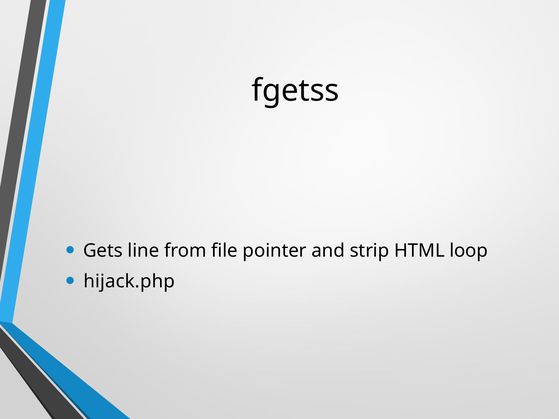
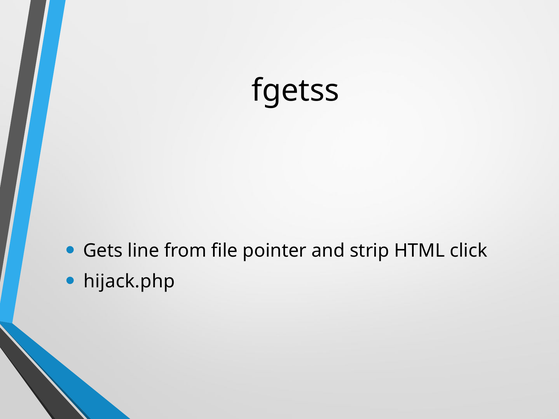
loop: loop -> click (469, 251)
